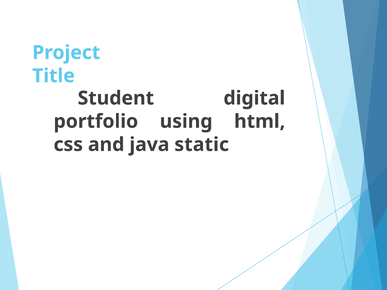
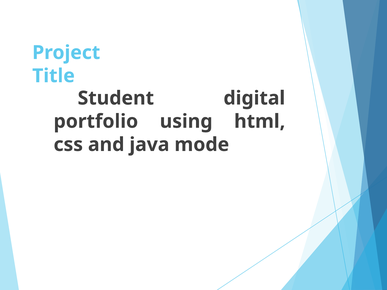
static: static -> mode (202, 145)
